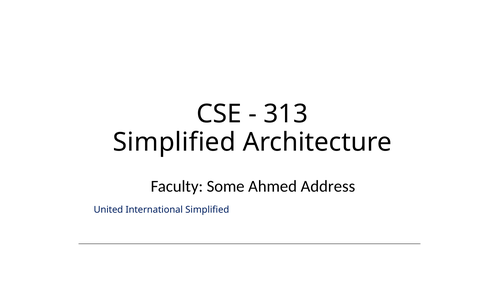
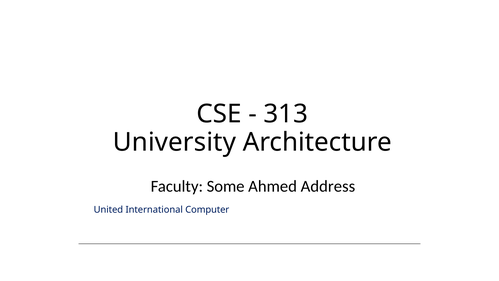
Simplified: Simplified -> University (174, 142)
International Simplified: Simplified -> Computer (207, 210)
